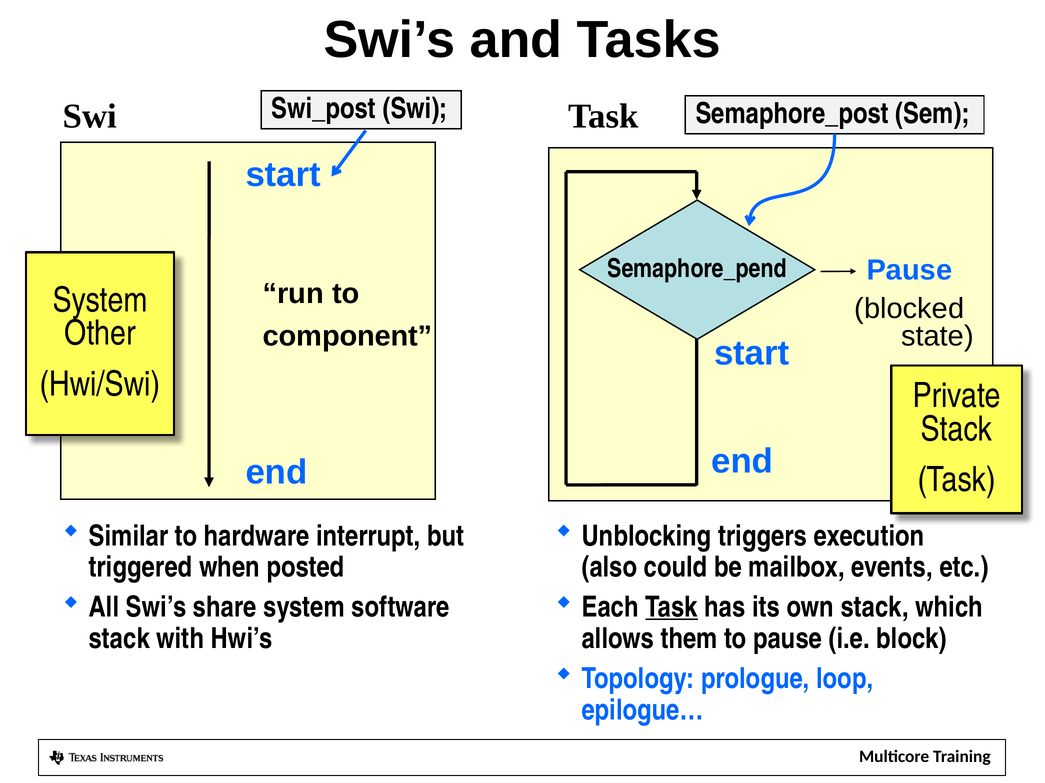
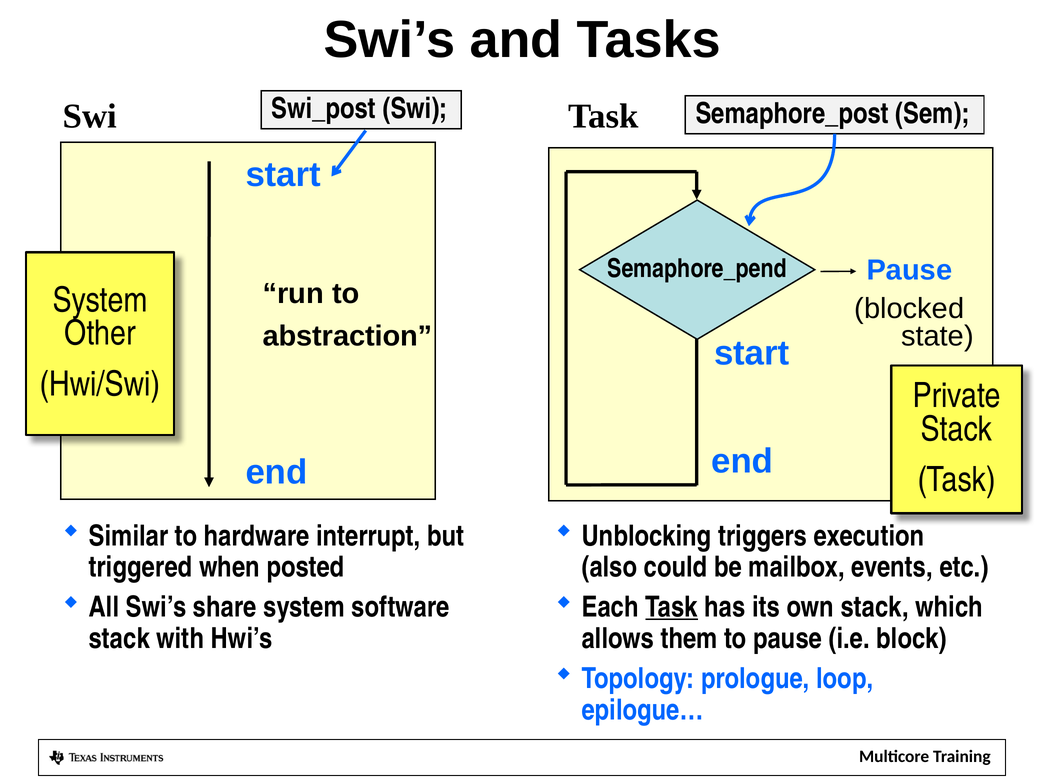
component: component -> abstraction (348, 337)
